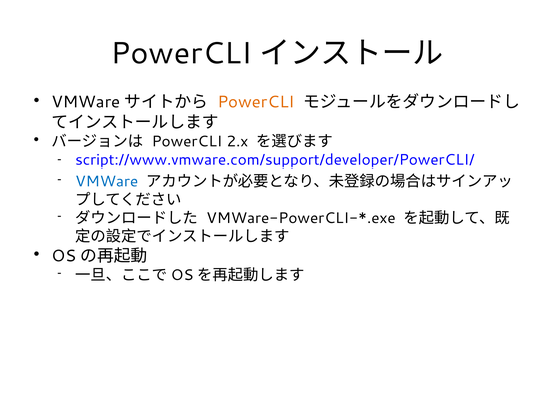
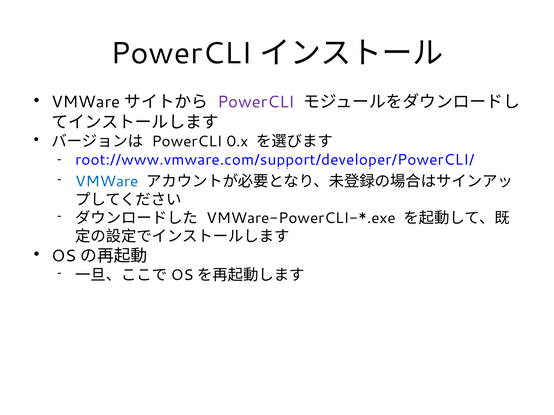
PowerCLI colour: orange -> purple (256, 102)
2.x: 2.x -> 0.x (237, 141)
script://www.vmware.com/support/developer/PowerCLI/: script://www.vmware.com/support/developer/PowerCLI/ -> root://www.vmware.com/support/developer/PowerCLI/ (275, 160)
